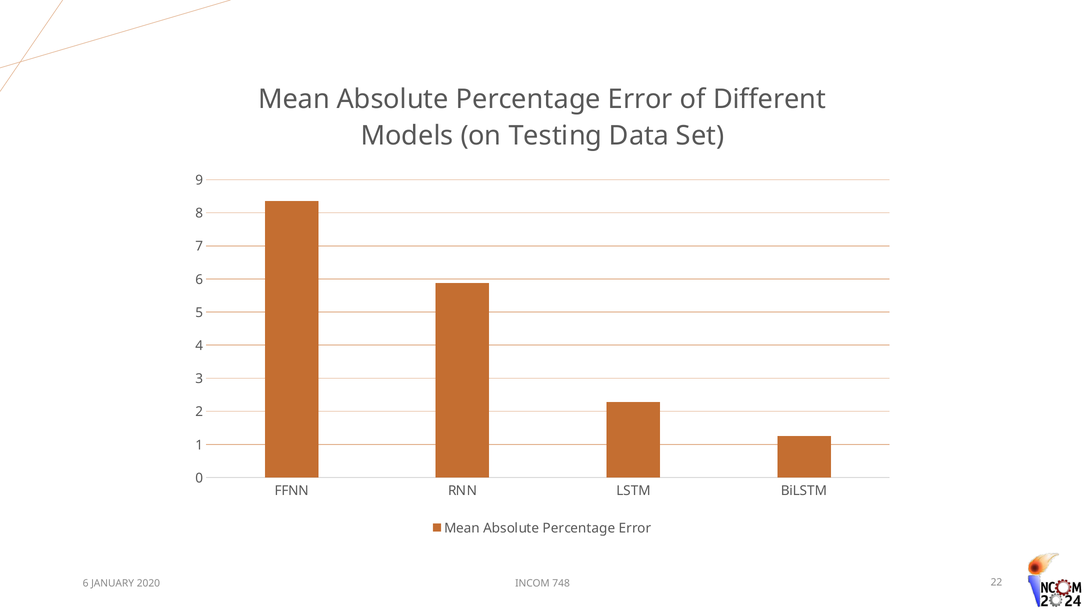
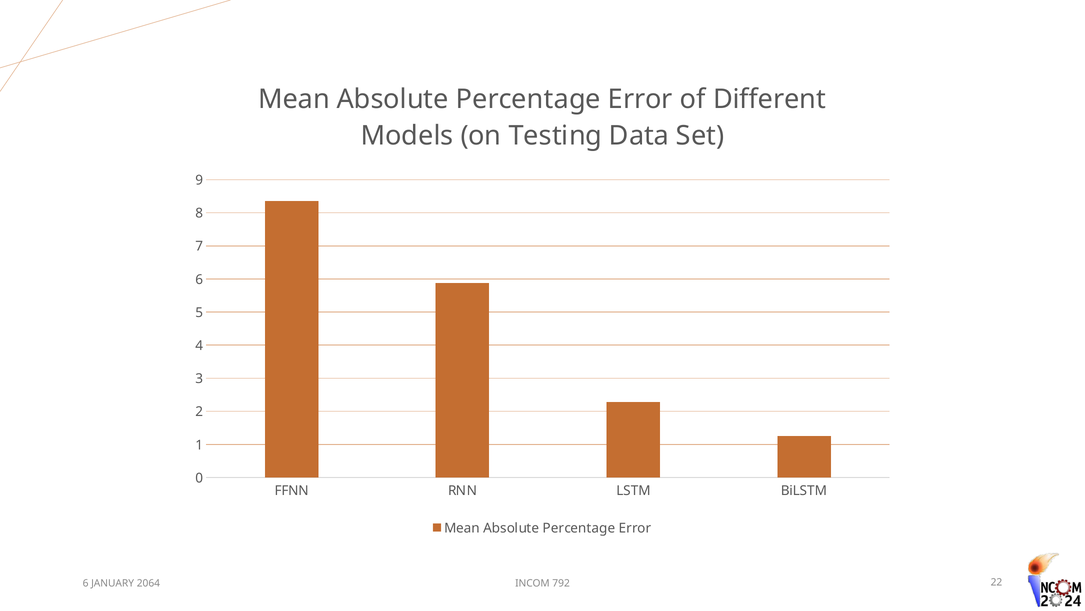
2020: 2020 -> 2064 (148, 583)
748: 748 -> 792 (561, 583)
